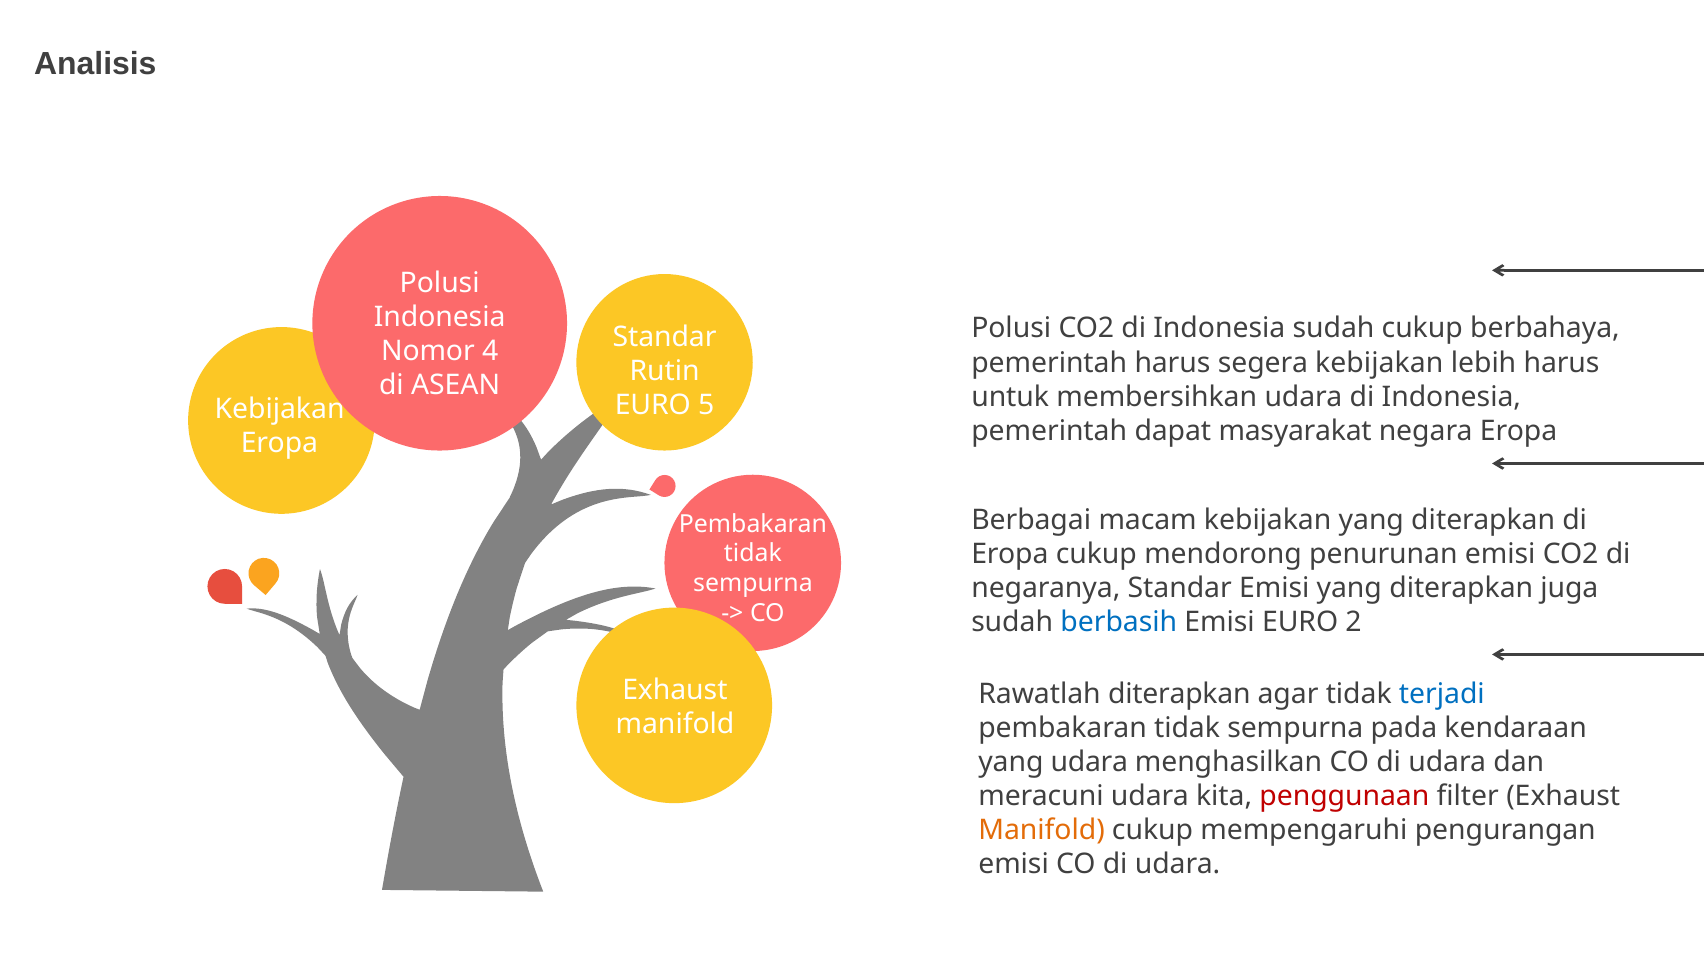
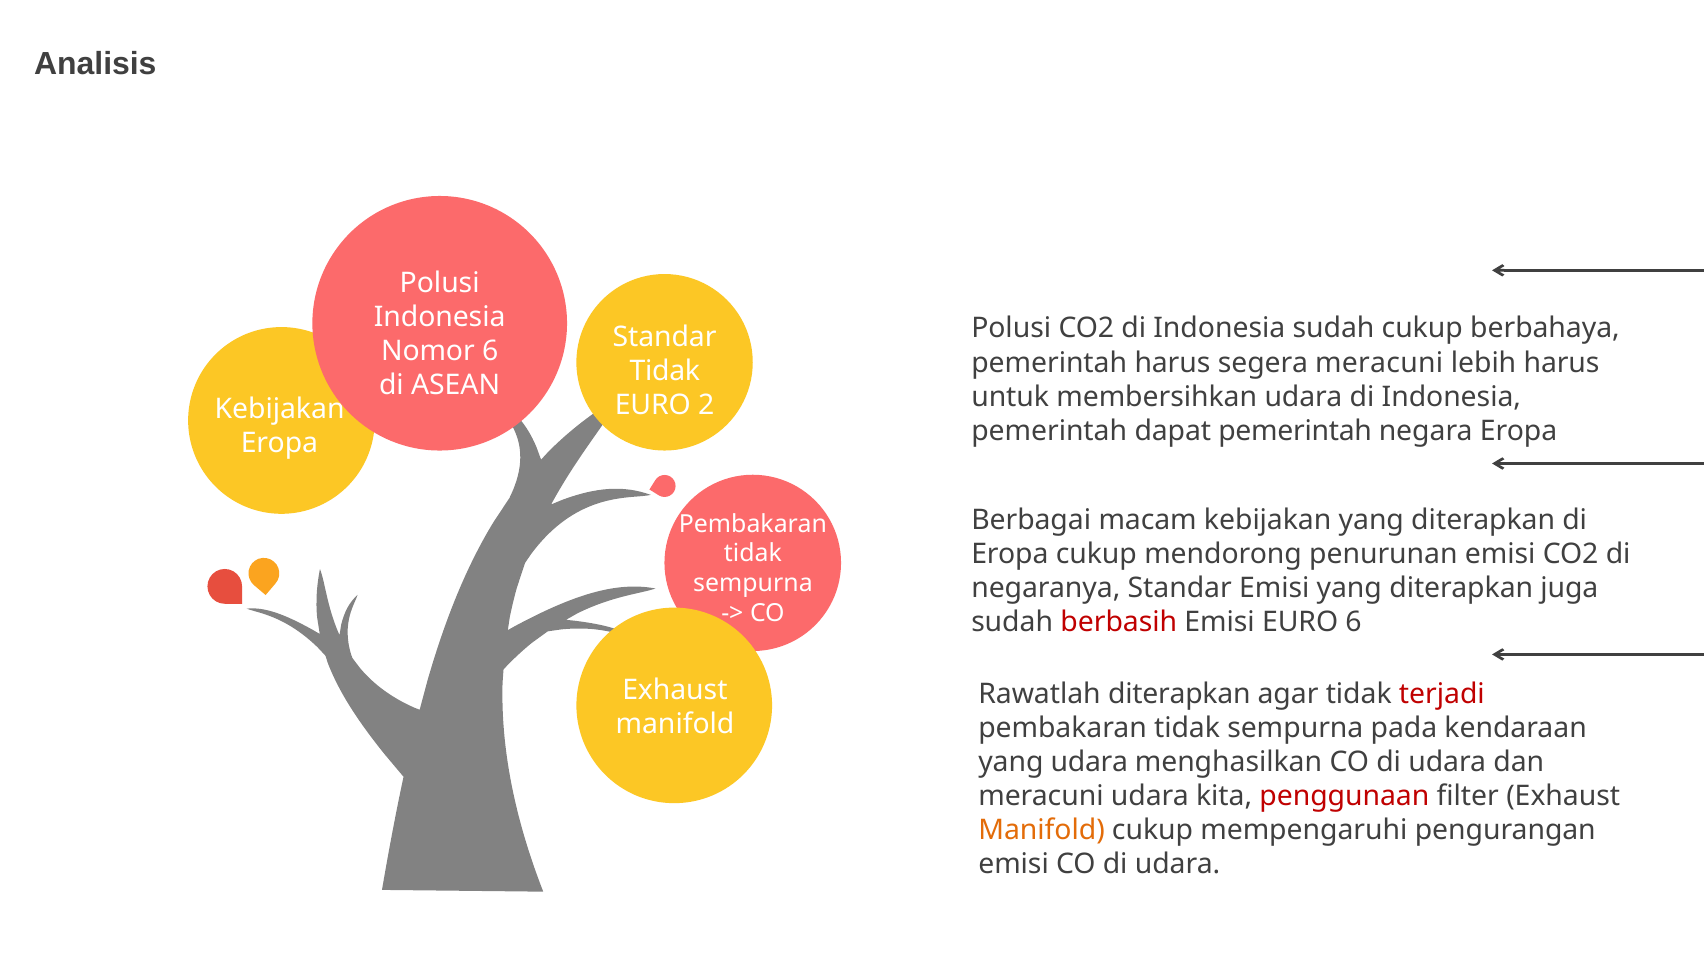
Nomor 4: 4 -> 6 (490, 351)
segera kebijakan: kebijakan -> meracuni (1379, 363)
Rutin: Rutin -> Tidak (665, 371)
5: 5 -> 2 (706, 405)
dapat masyarakat: masyarakat -> pemerintah (1295, 431)
berbasih colour: blue -> red (1119, 622)
EURO 2: 2 -> 6 (1354, 622)
terjadi colour: blue -> red (1442, 694)
